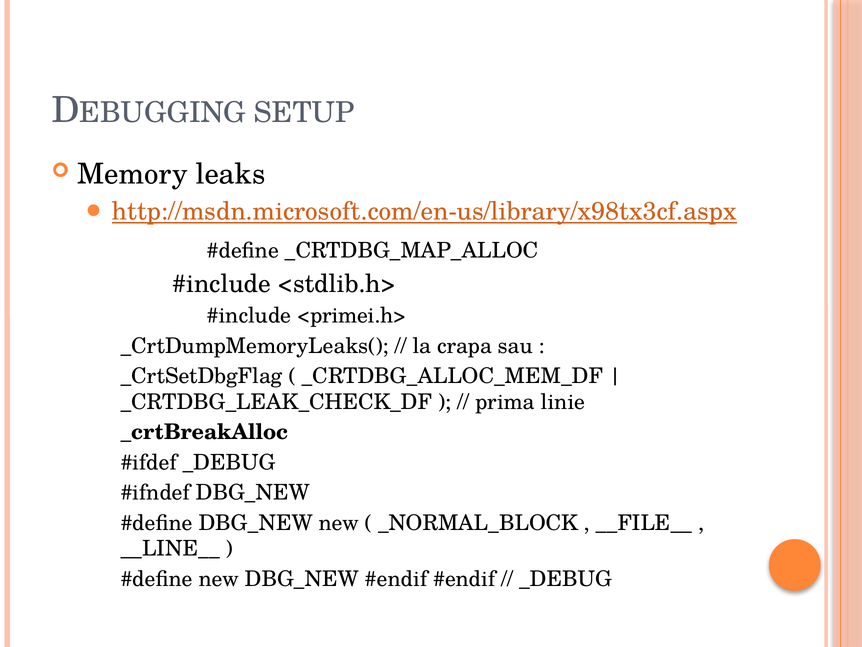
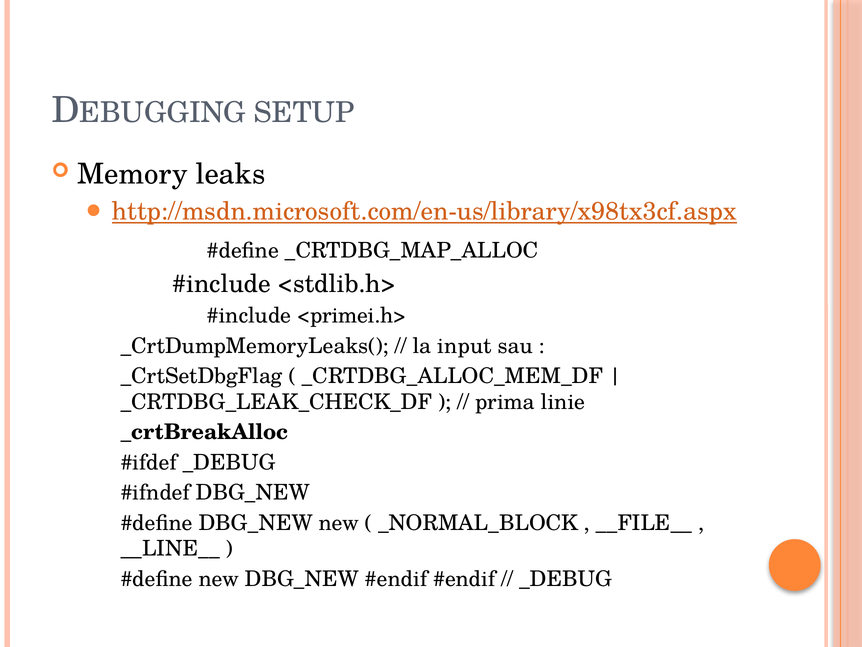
crapa: crapa -> input (465, 346)
